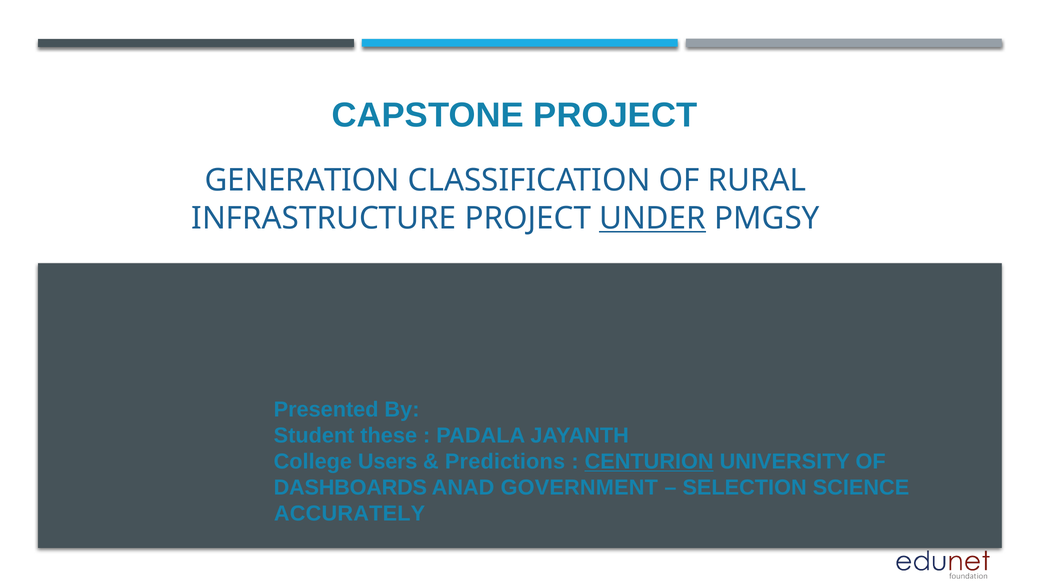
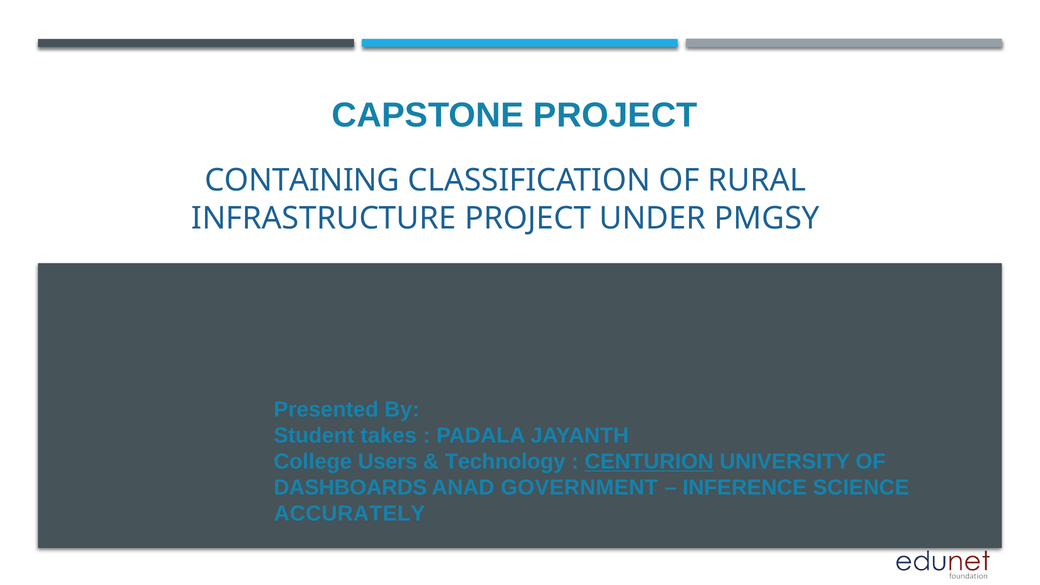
GENERATION: GENERATION -> CONTAINING (302, 180)
UNDER underline: present -> none (653, 218)
these: these -> takes (389, 436)
Predictions: Predictions -> Technology (505, 462)
SELECTION: SELECTION -> INFERENCE (745, 488)
